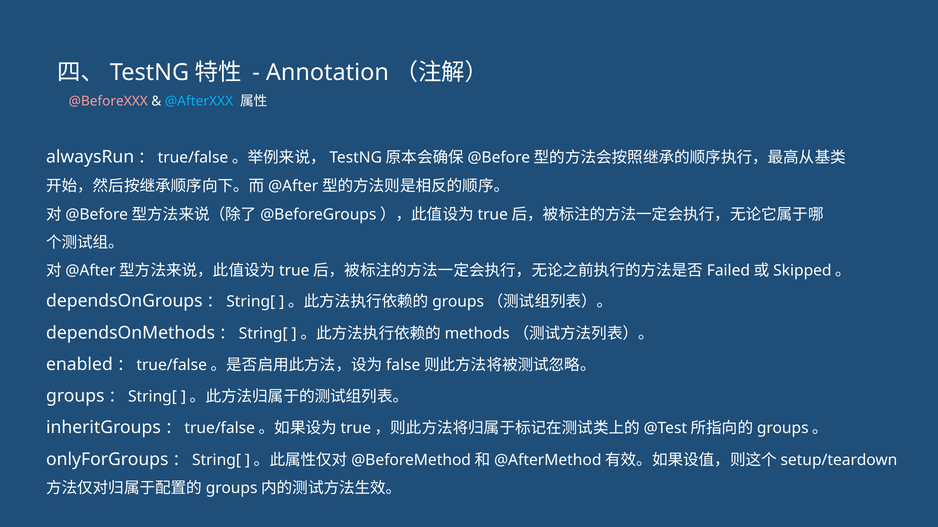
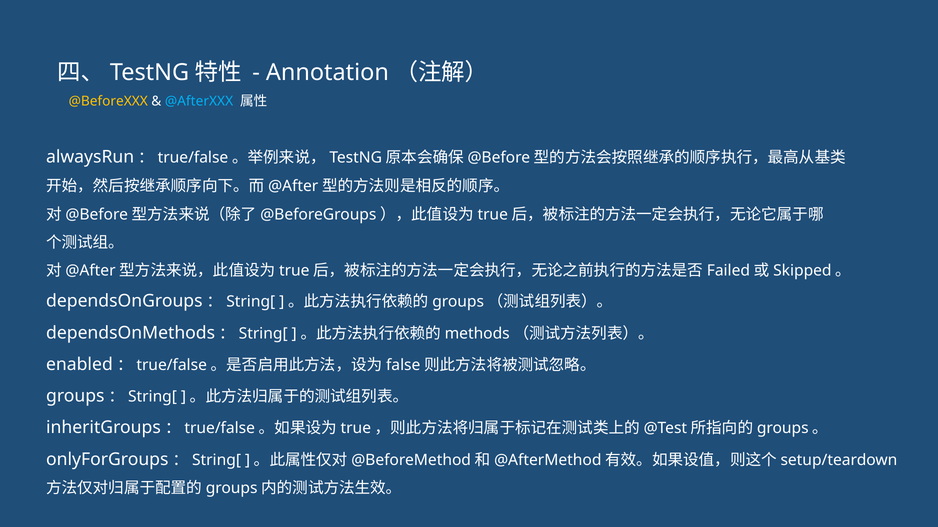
@BeforeXXX colour: pink -> yellow (108, 101)
